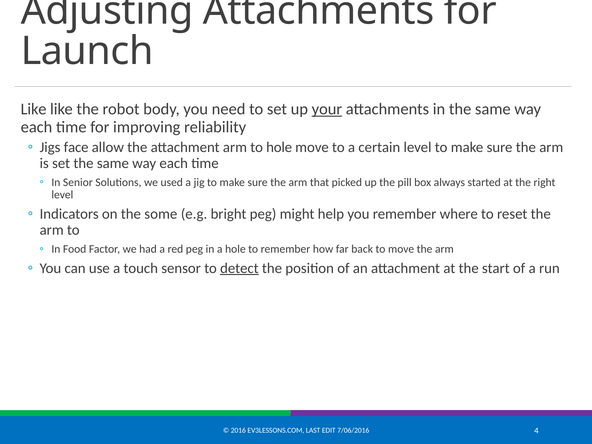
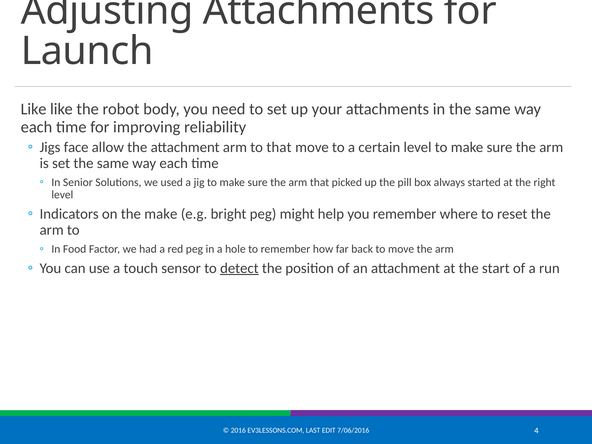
your underline: present -> none (327, 109)
to hole: hole -> that (279, 147)
the some: some -> make (161, 214)
